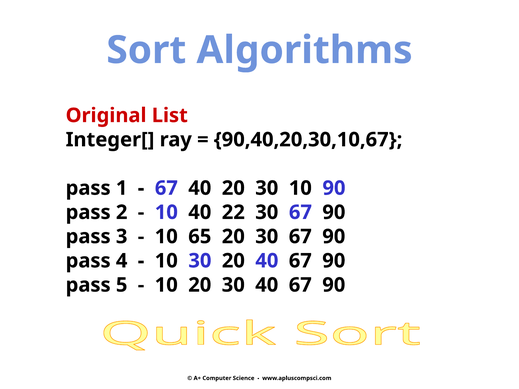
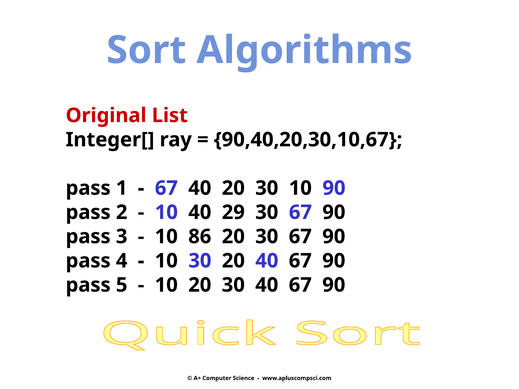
22: 22 -> 29 (233, 212)
65: 65 -> 86 (200, 237)
